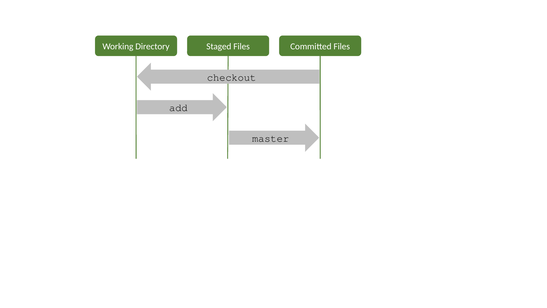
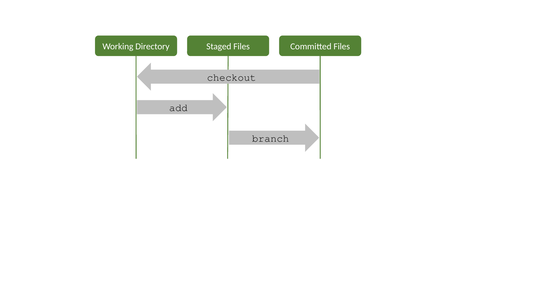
master: master -> branch (271, 138)
